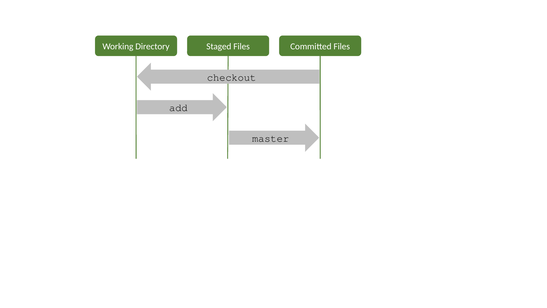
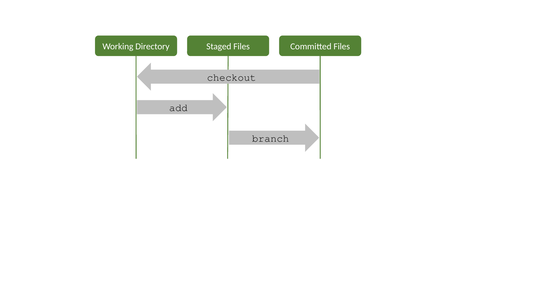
master: master -> branch (271, 138)
